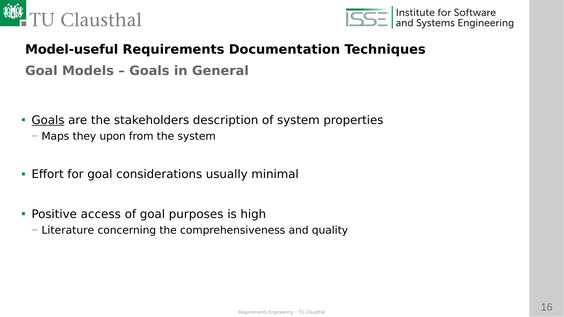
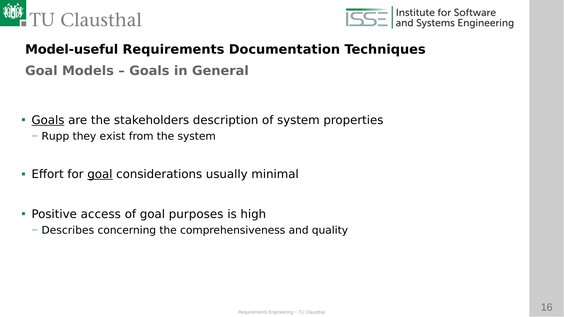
Maps: Maps -> Rupp (55, 137)
upon: upon -> exist (113, 137)
goal underline: none -> present (100, 174)
Literature: Literature -> Describes (68, 231)
